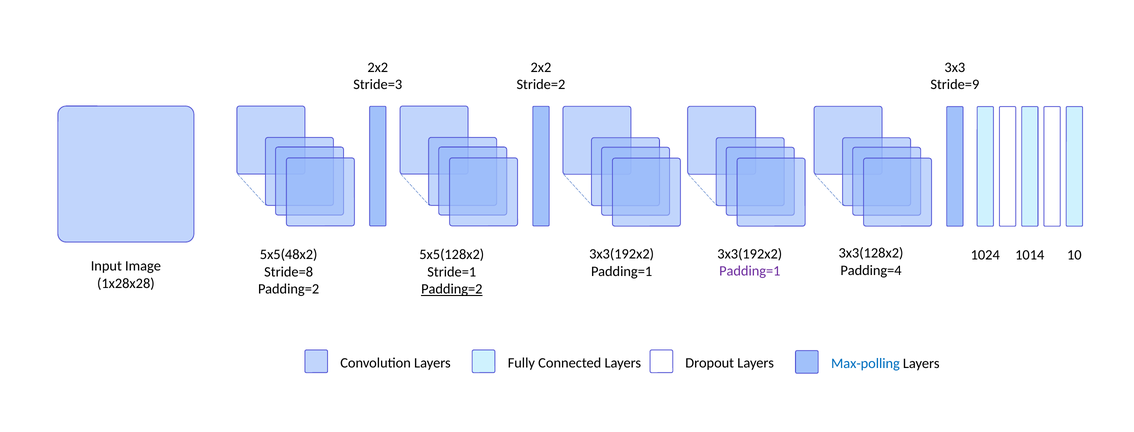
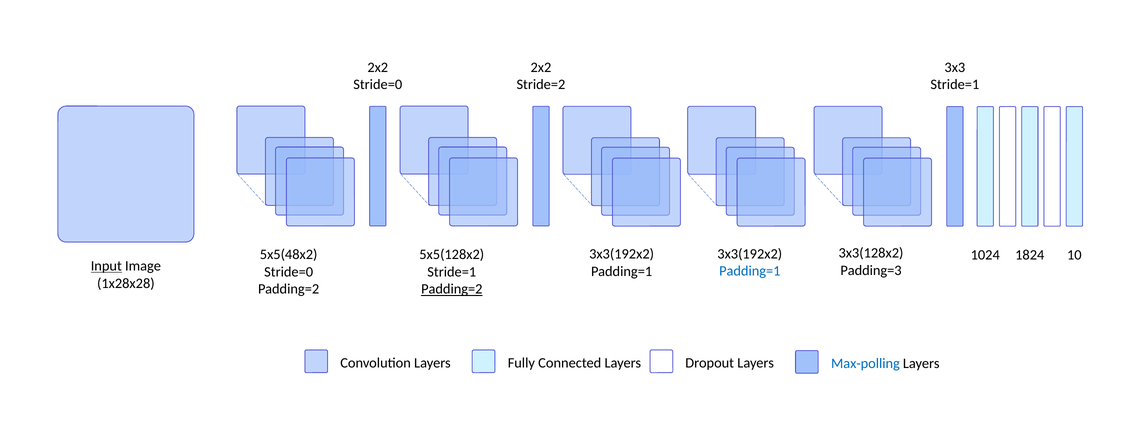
Stride=3: Stride=3 -> Stride=0 (378, 85)
Stride=9: Stride=9 -> Stride=1 (955, 85)
1014: 1014 -> 1824 (1030, 255)
Input underline: none -> present (106, 266)
Padding=4: Padding=4 -> Padding=3 (871, 270)
Padding=1 colour: purple -> blue (750, 271)
Stride=8: Stride=8 -> Stride=0 (289, 272)
